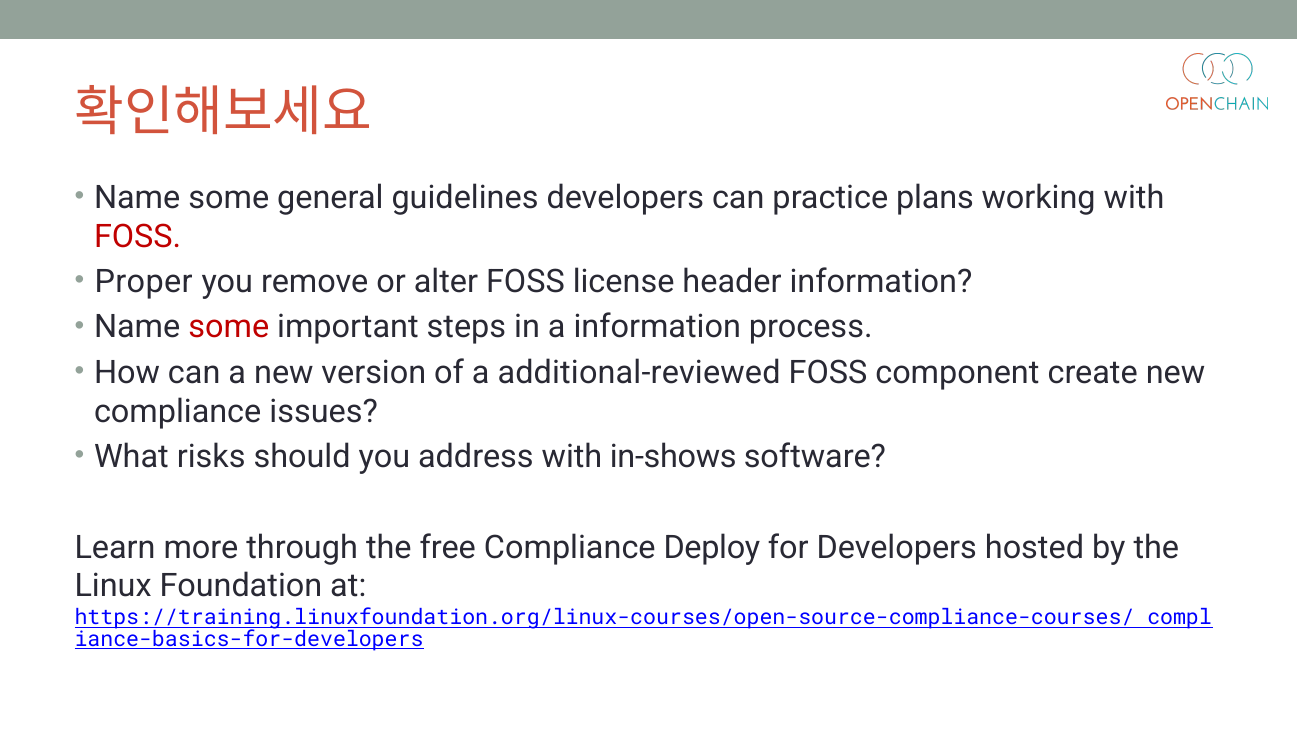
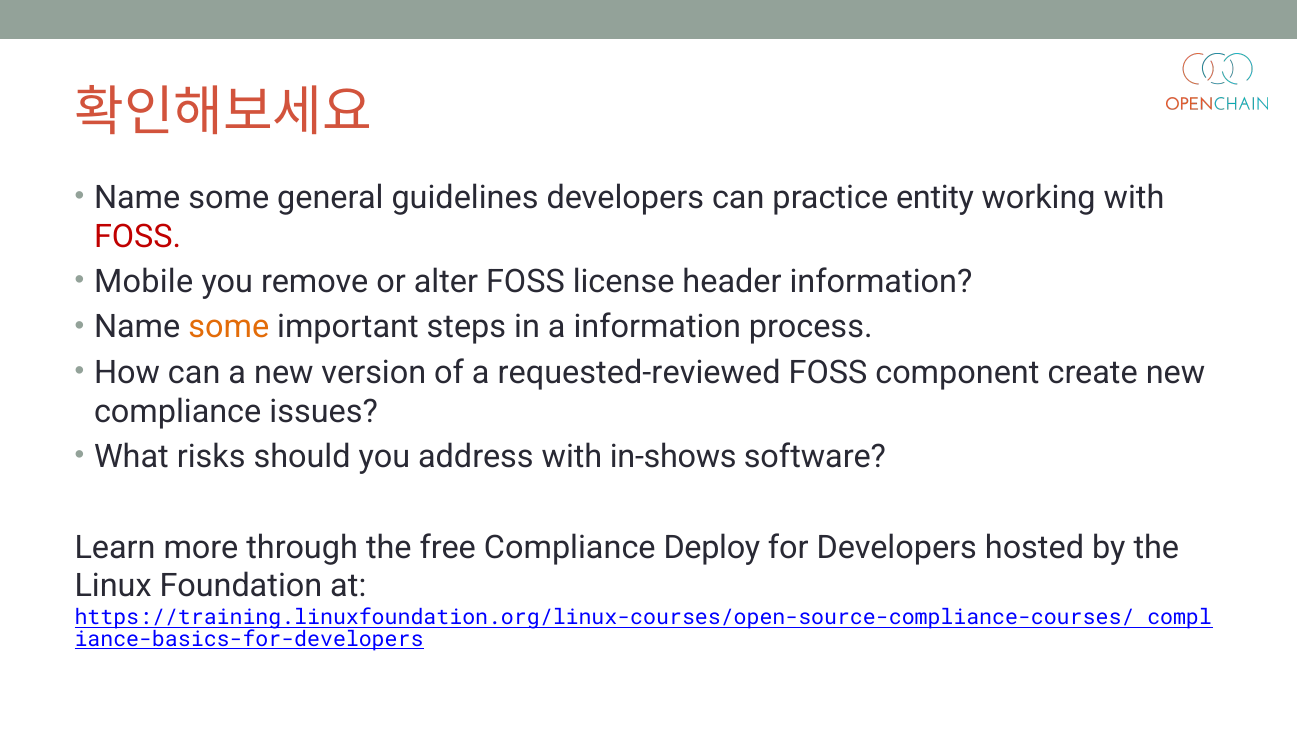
plans: plans -> entity (935, 198)
Proper: Proper -> Mobile (144, 282)
some colour: red -> orange (229, 327)
additional-reviewed: additional-reviewed -> requested-reviewed (639, 373)
